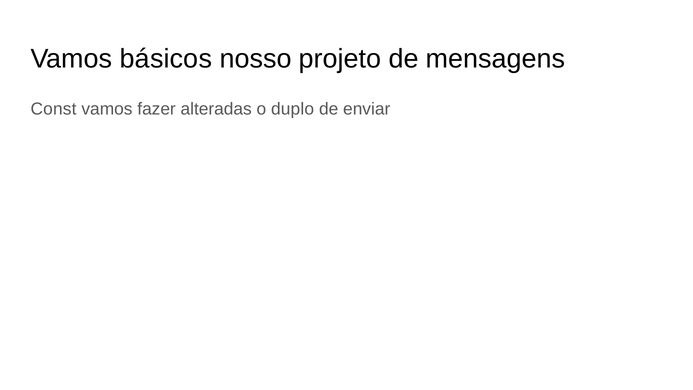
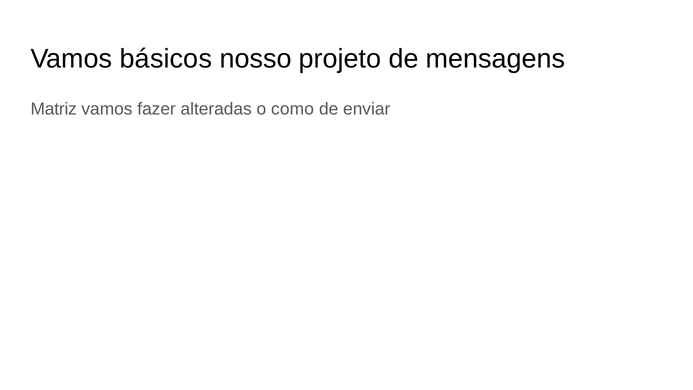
Const: Const -> Matriz (54, 109)
duplo: duplo -> como (293, 109)
